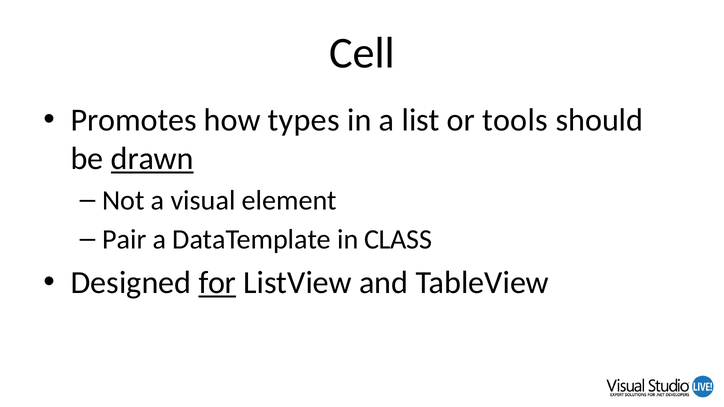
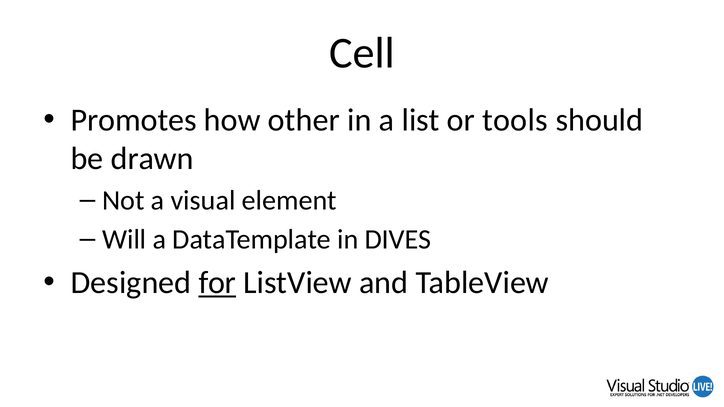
types: types -> other (304, 120)
drawn underline: present -> none (152, 159)
Pair: Pair -> Will (124, 240)
CLASS: CLASS -> DIVES (398, 240)
